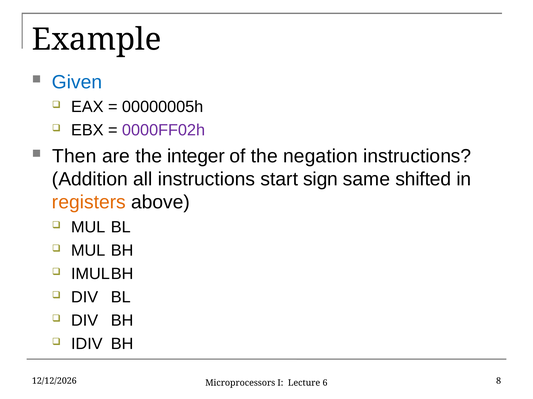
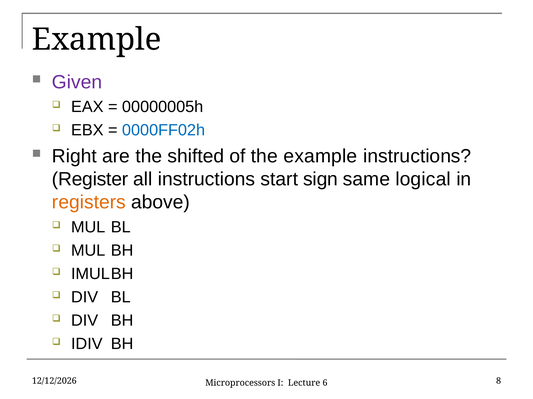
Given colour: blue -> purple (77, 82)
0000FF02h colour: purple -> blue (164, 130)
Then: Then -> Right (74, 156)
integer: integer -> shifted (196, 156)
the negation: negation -> example (320, 156)
Addition: Addition -> Register (90, 180)
shifted: shifted -> logical (423, 180)
